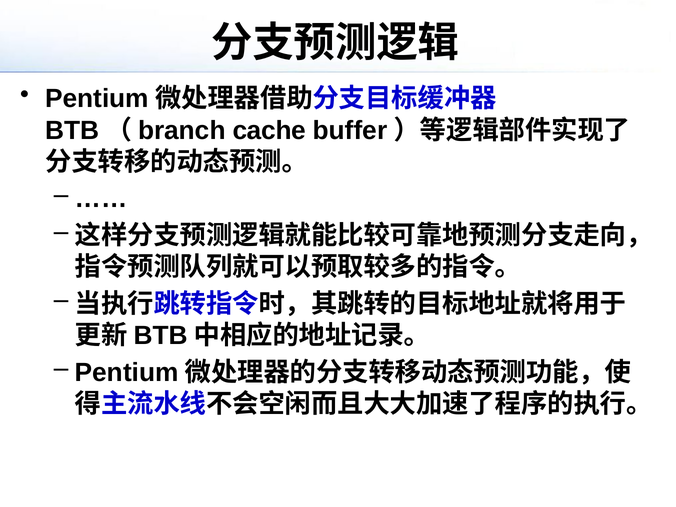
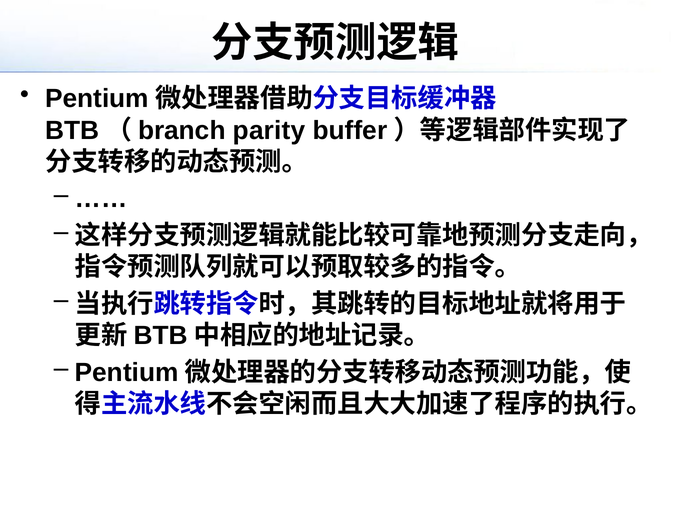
cache: cache -> parity (269, 130)
